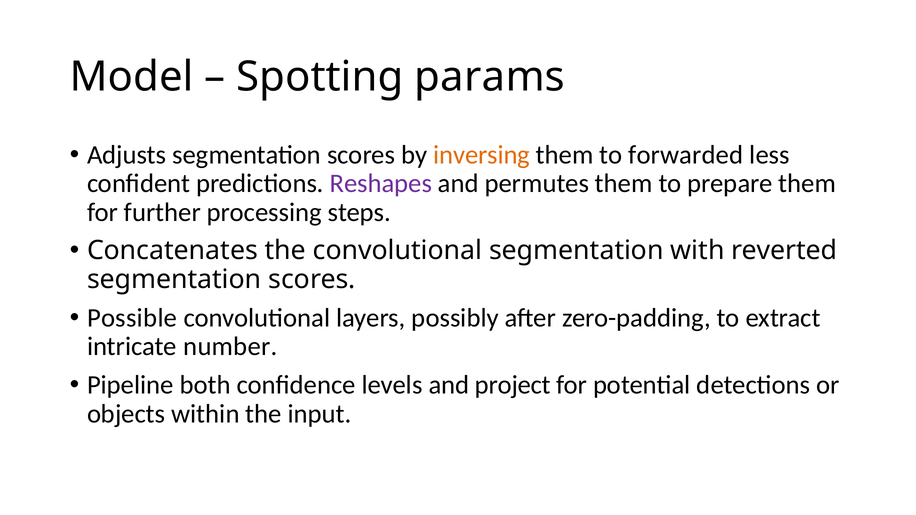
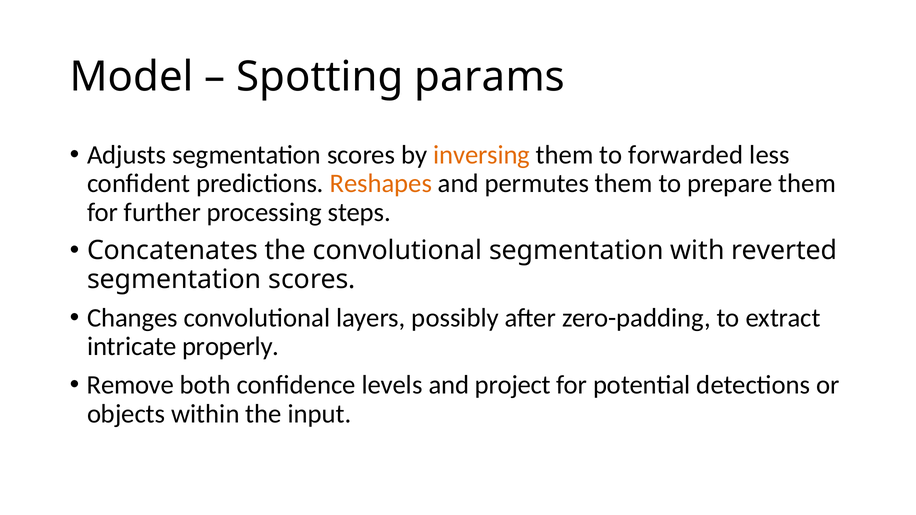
Reshapes colour: purple -> orange (381, 184)
Possible: Possible -> Changes (132, 318)
number: number -> properly (231, 347)
Pipeline: Pipeline -> Remove (130, 385)
